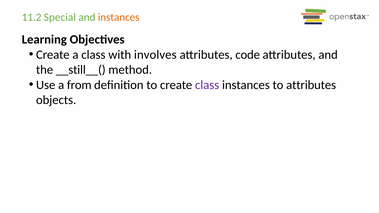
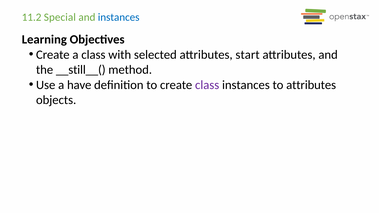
instances colour: orange -> blue (119, 17)
involves: involves -> selected (155, 55)
code: code -> start (248, 55)
from: from -> have (79, 85)
